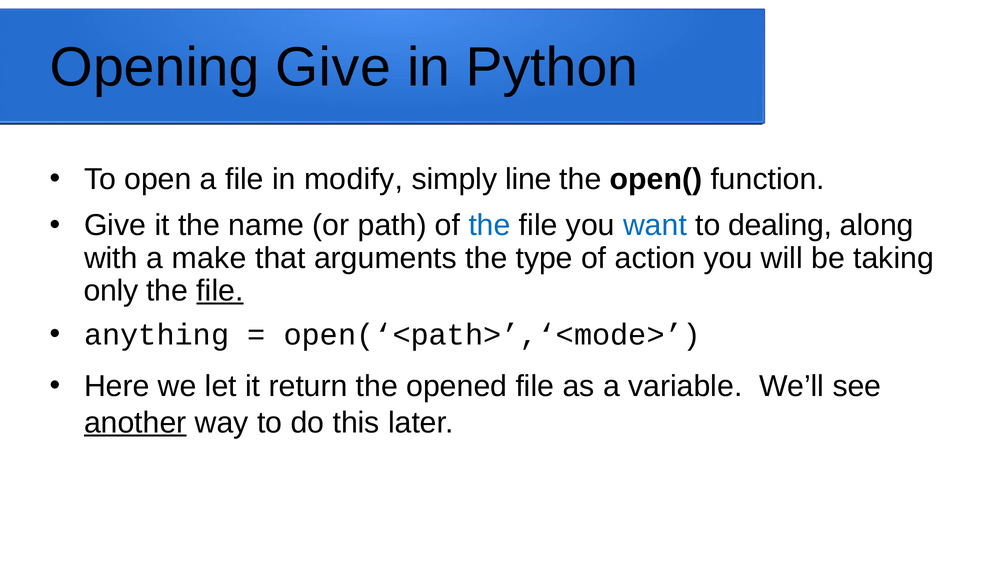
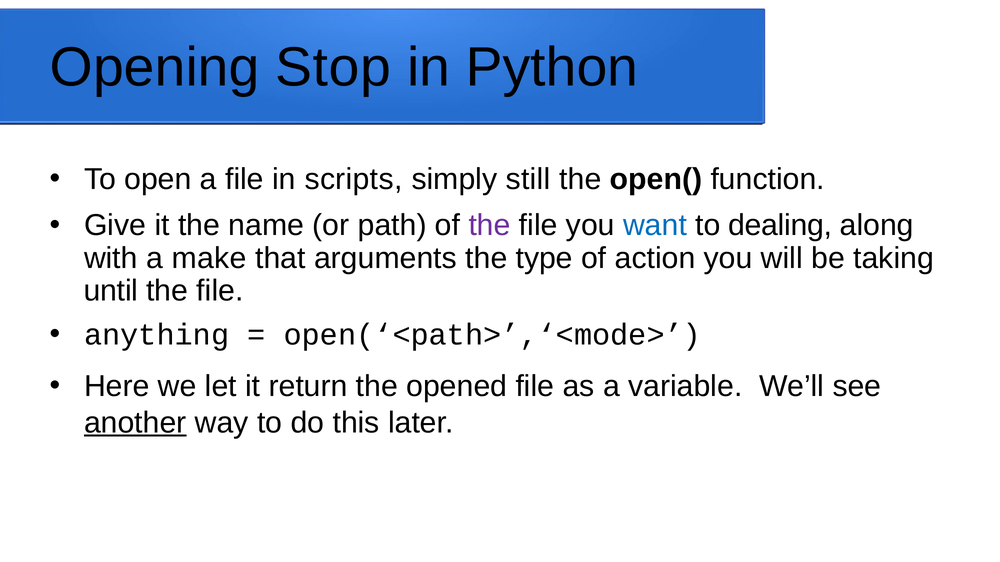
Opening Give: Give -> Stop (333, 67)
modify: modify -> scripts (354, 180)
line: line -> still (528, 180)
the colour: blue -> purple (490, 226)
only: only -> until (111, 291)
file underline: present -> none (220, 291)
